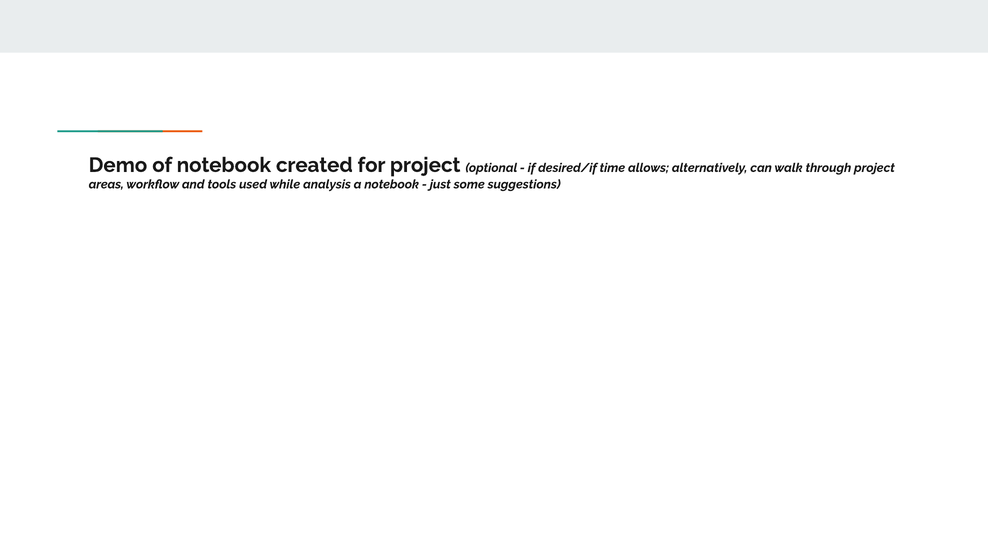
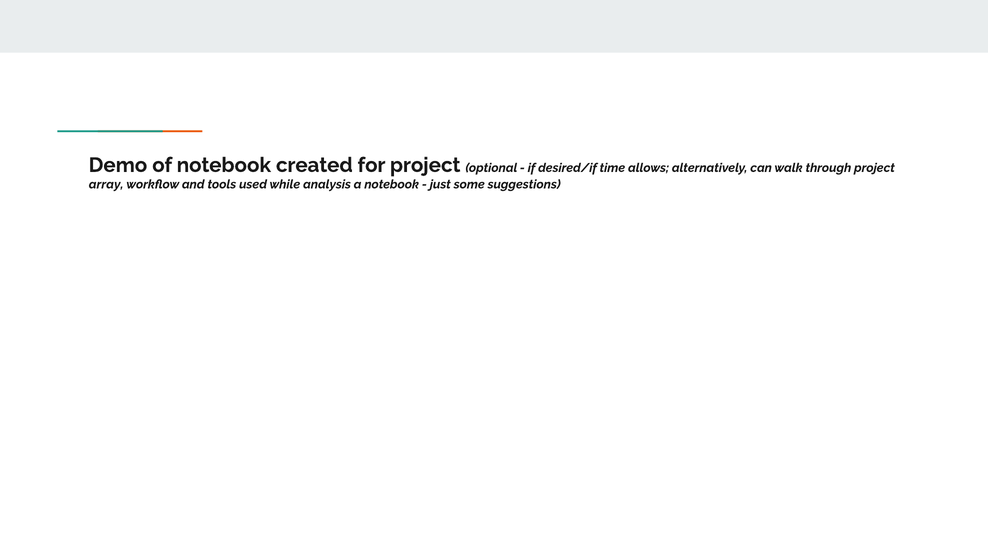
areas: areas -> array (106, 184)
